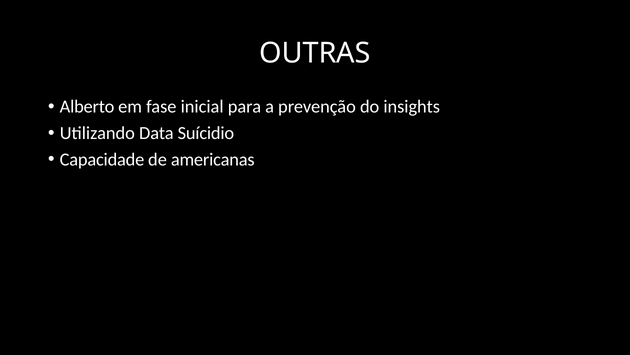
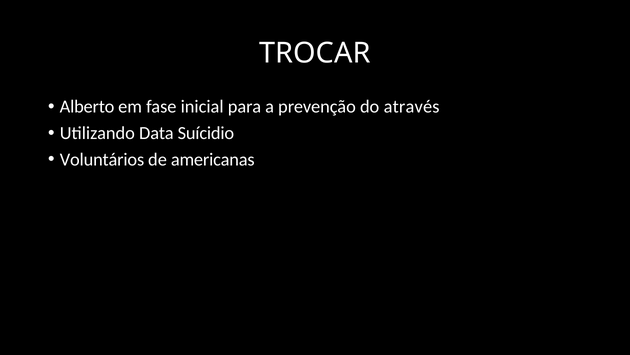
OUTRAS: OUTRAS -> TROCAR (315, 53)
insights: insights -> através (412, 107)
Capacidade: Capacidade -> Voluntários (102, 159)
